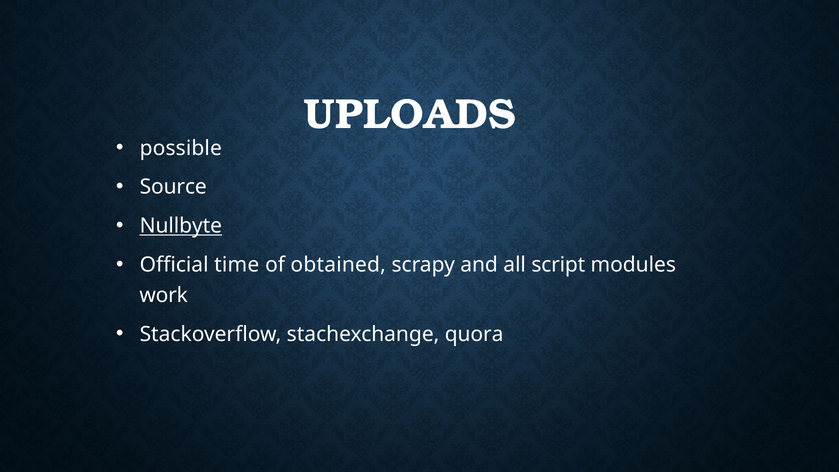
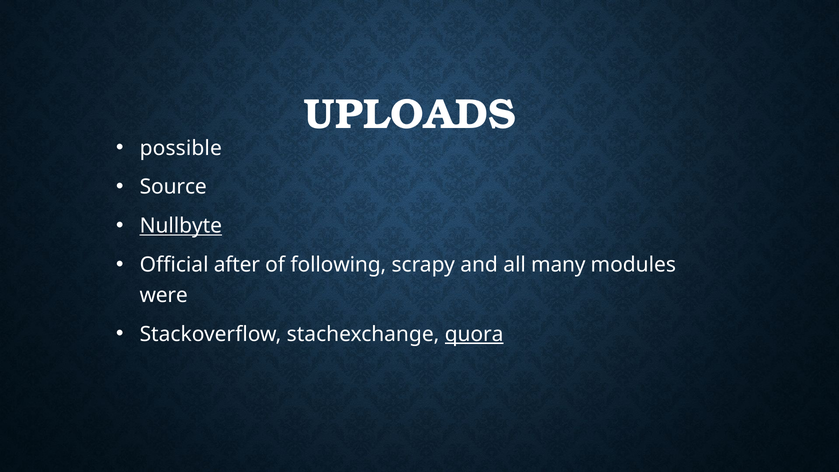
time: time -> after (237, 265)
obtained: obtained -> following (338, 265)
script: script -> many (558, 265)
work: work -> were (164, 295)
quora underline: none -> present (474, 334)
